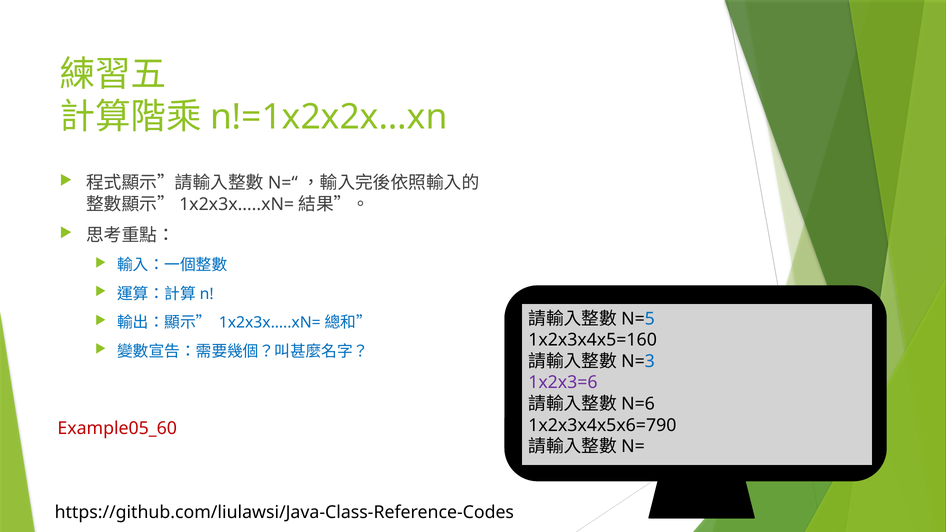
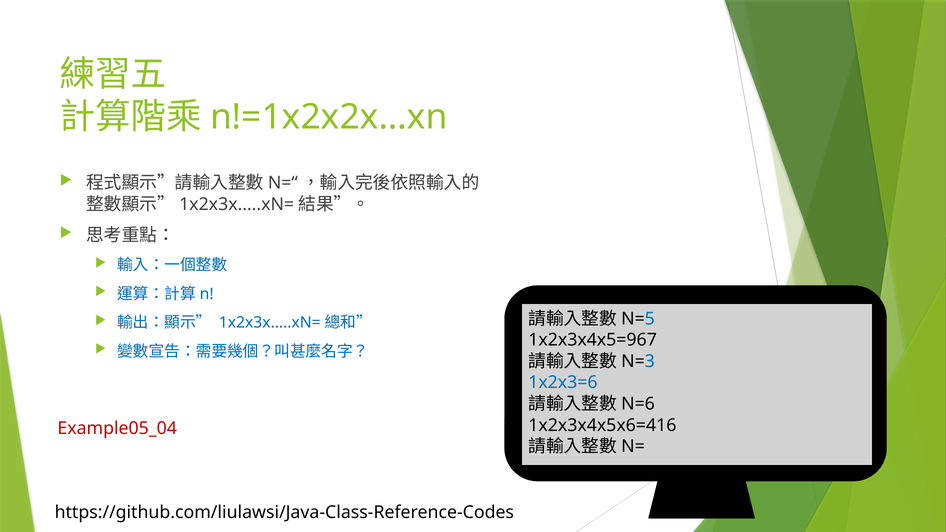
1x2x3x4x5=160: 1x2x3x4x5=160 -> 1x2x3x4x5=967 (593, 340)
1x2x3=6 colour: purple -> blue (563, 383)
1x2x3x4x5x6=790: 1x2x3x4x5x6=790 -> 1x2x3x4x5x6=416 (602, 425)
Example05_60: Example05_60 -> Example05_04 (117, 428)
